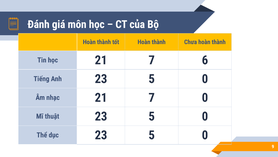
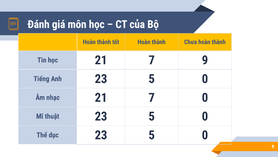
7 6: 6 -> 9 (205, 60)
